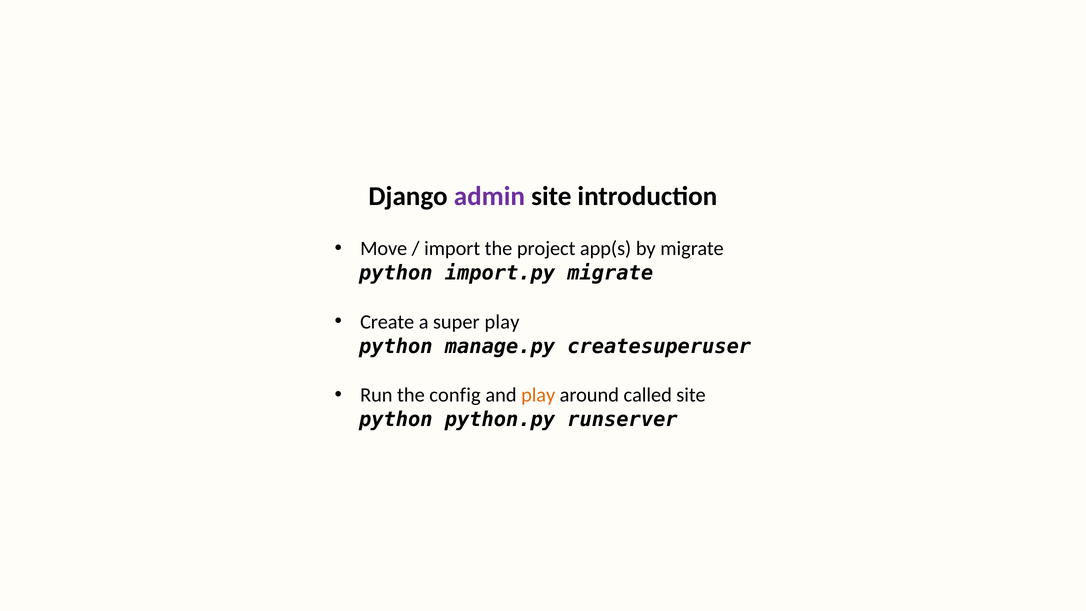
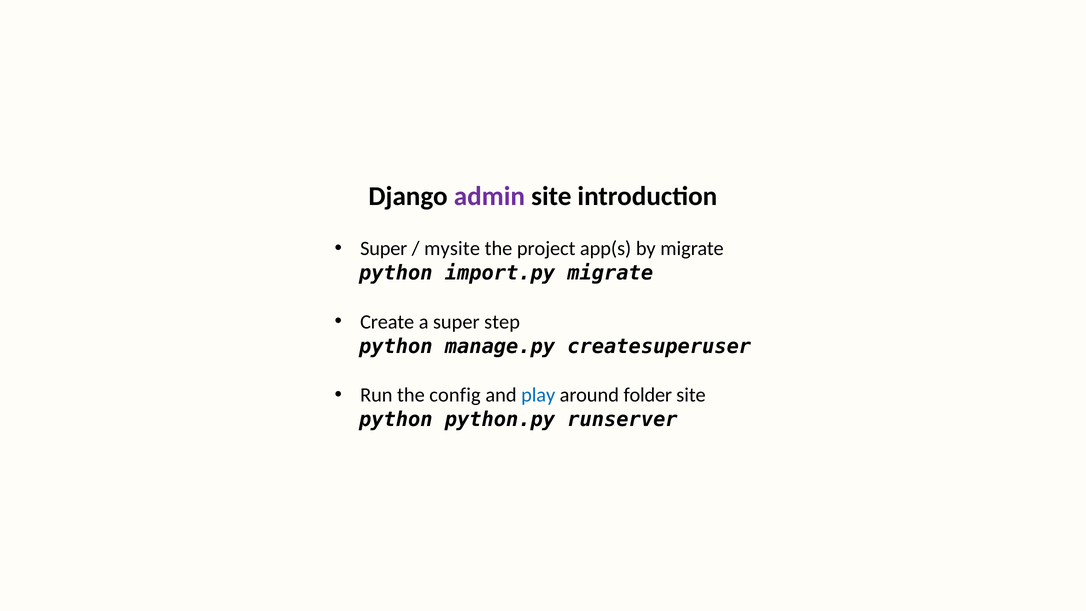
Move: Move -> Super (384, 248)
import: import -> mysite (452, 248)
super play: play -> step (502, 322)
play colour: orange -> blue (538, 395)
called: called -> folder (648, 395)
